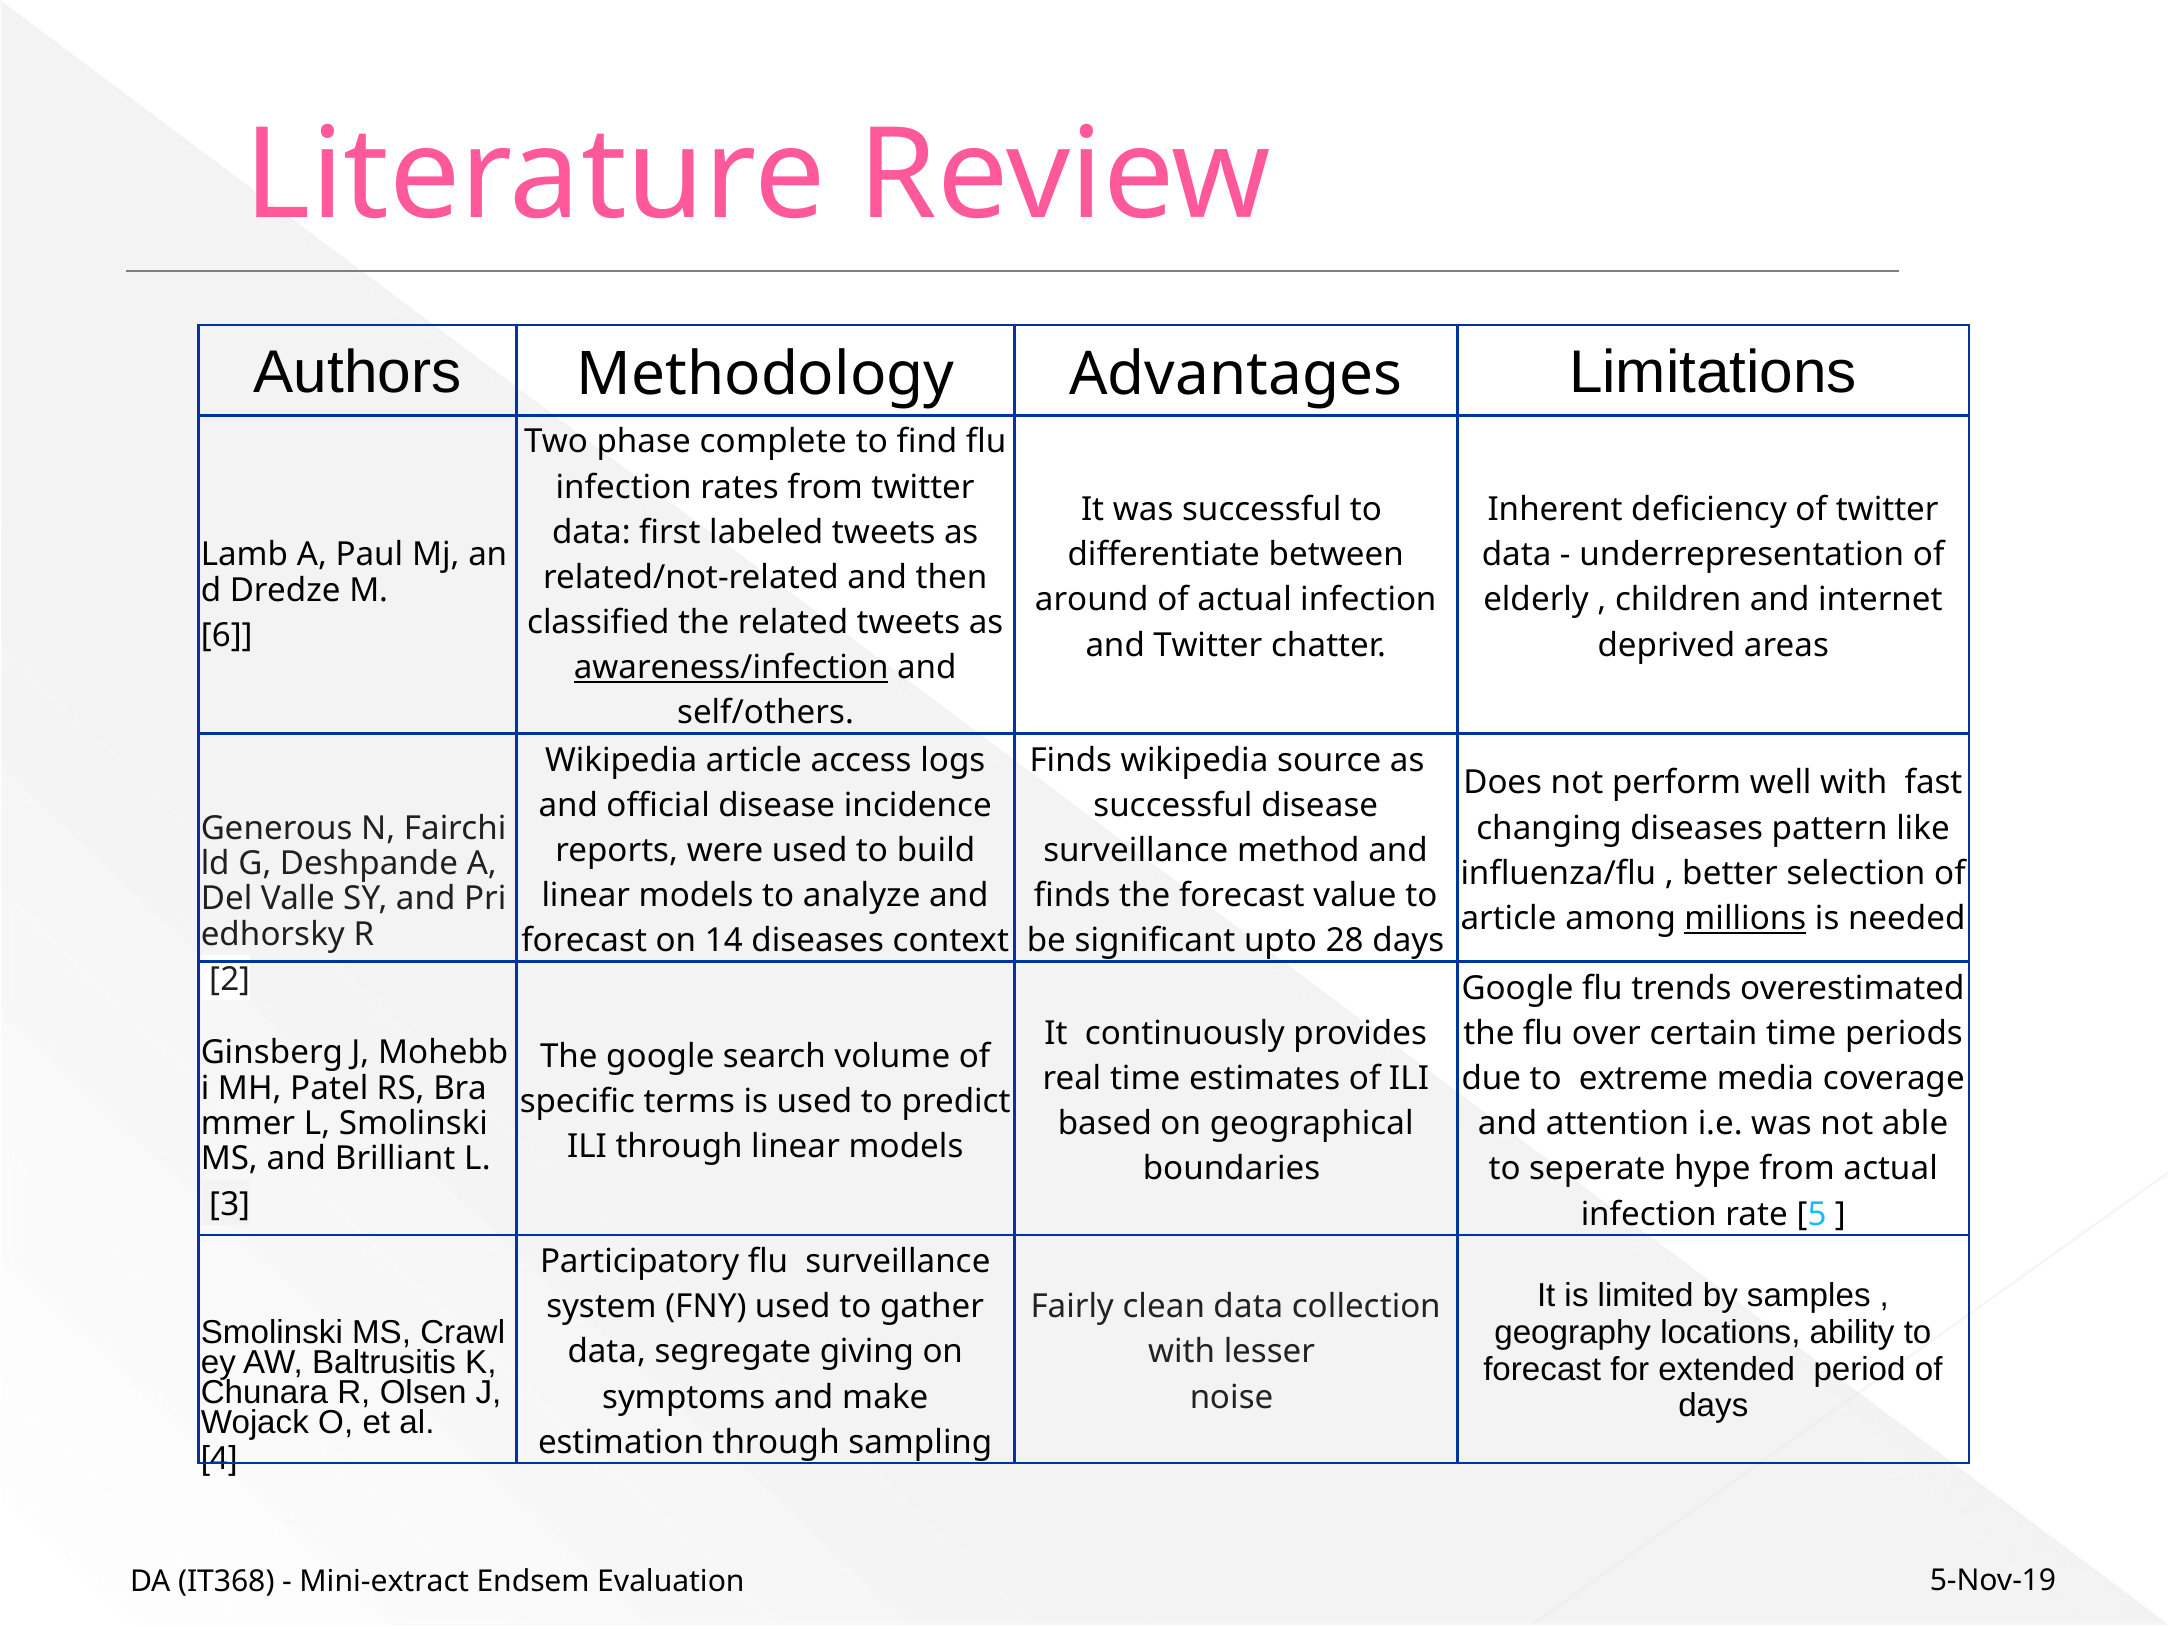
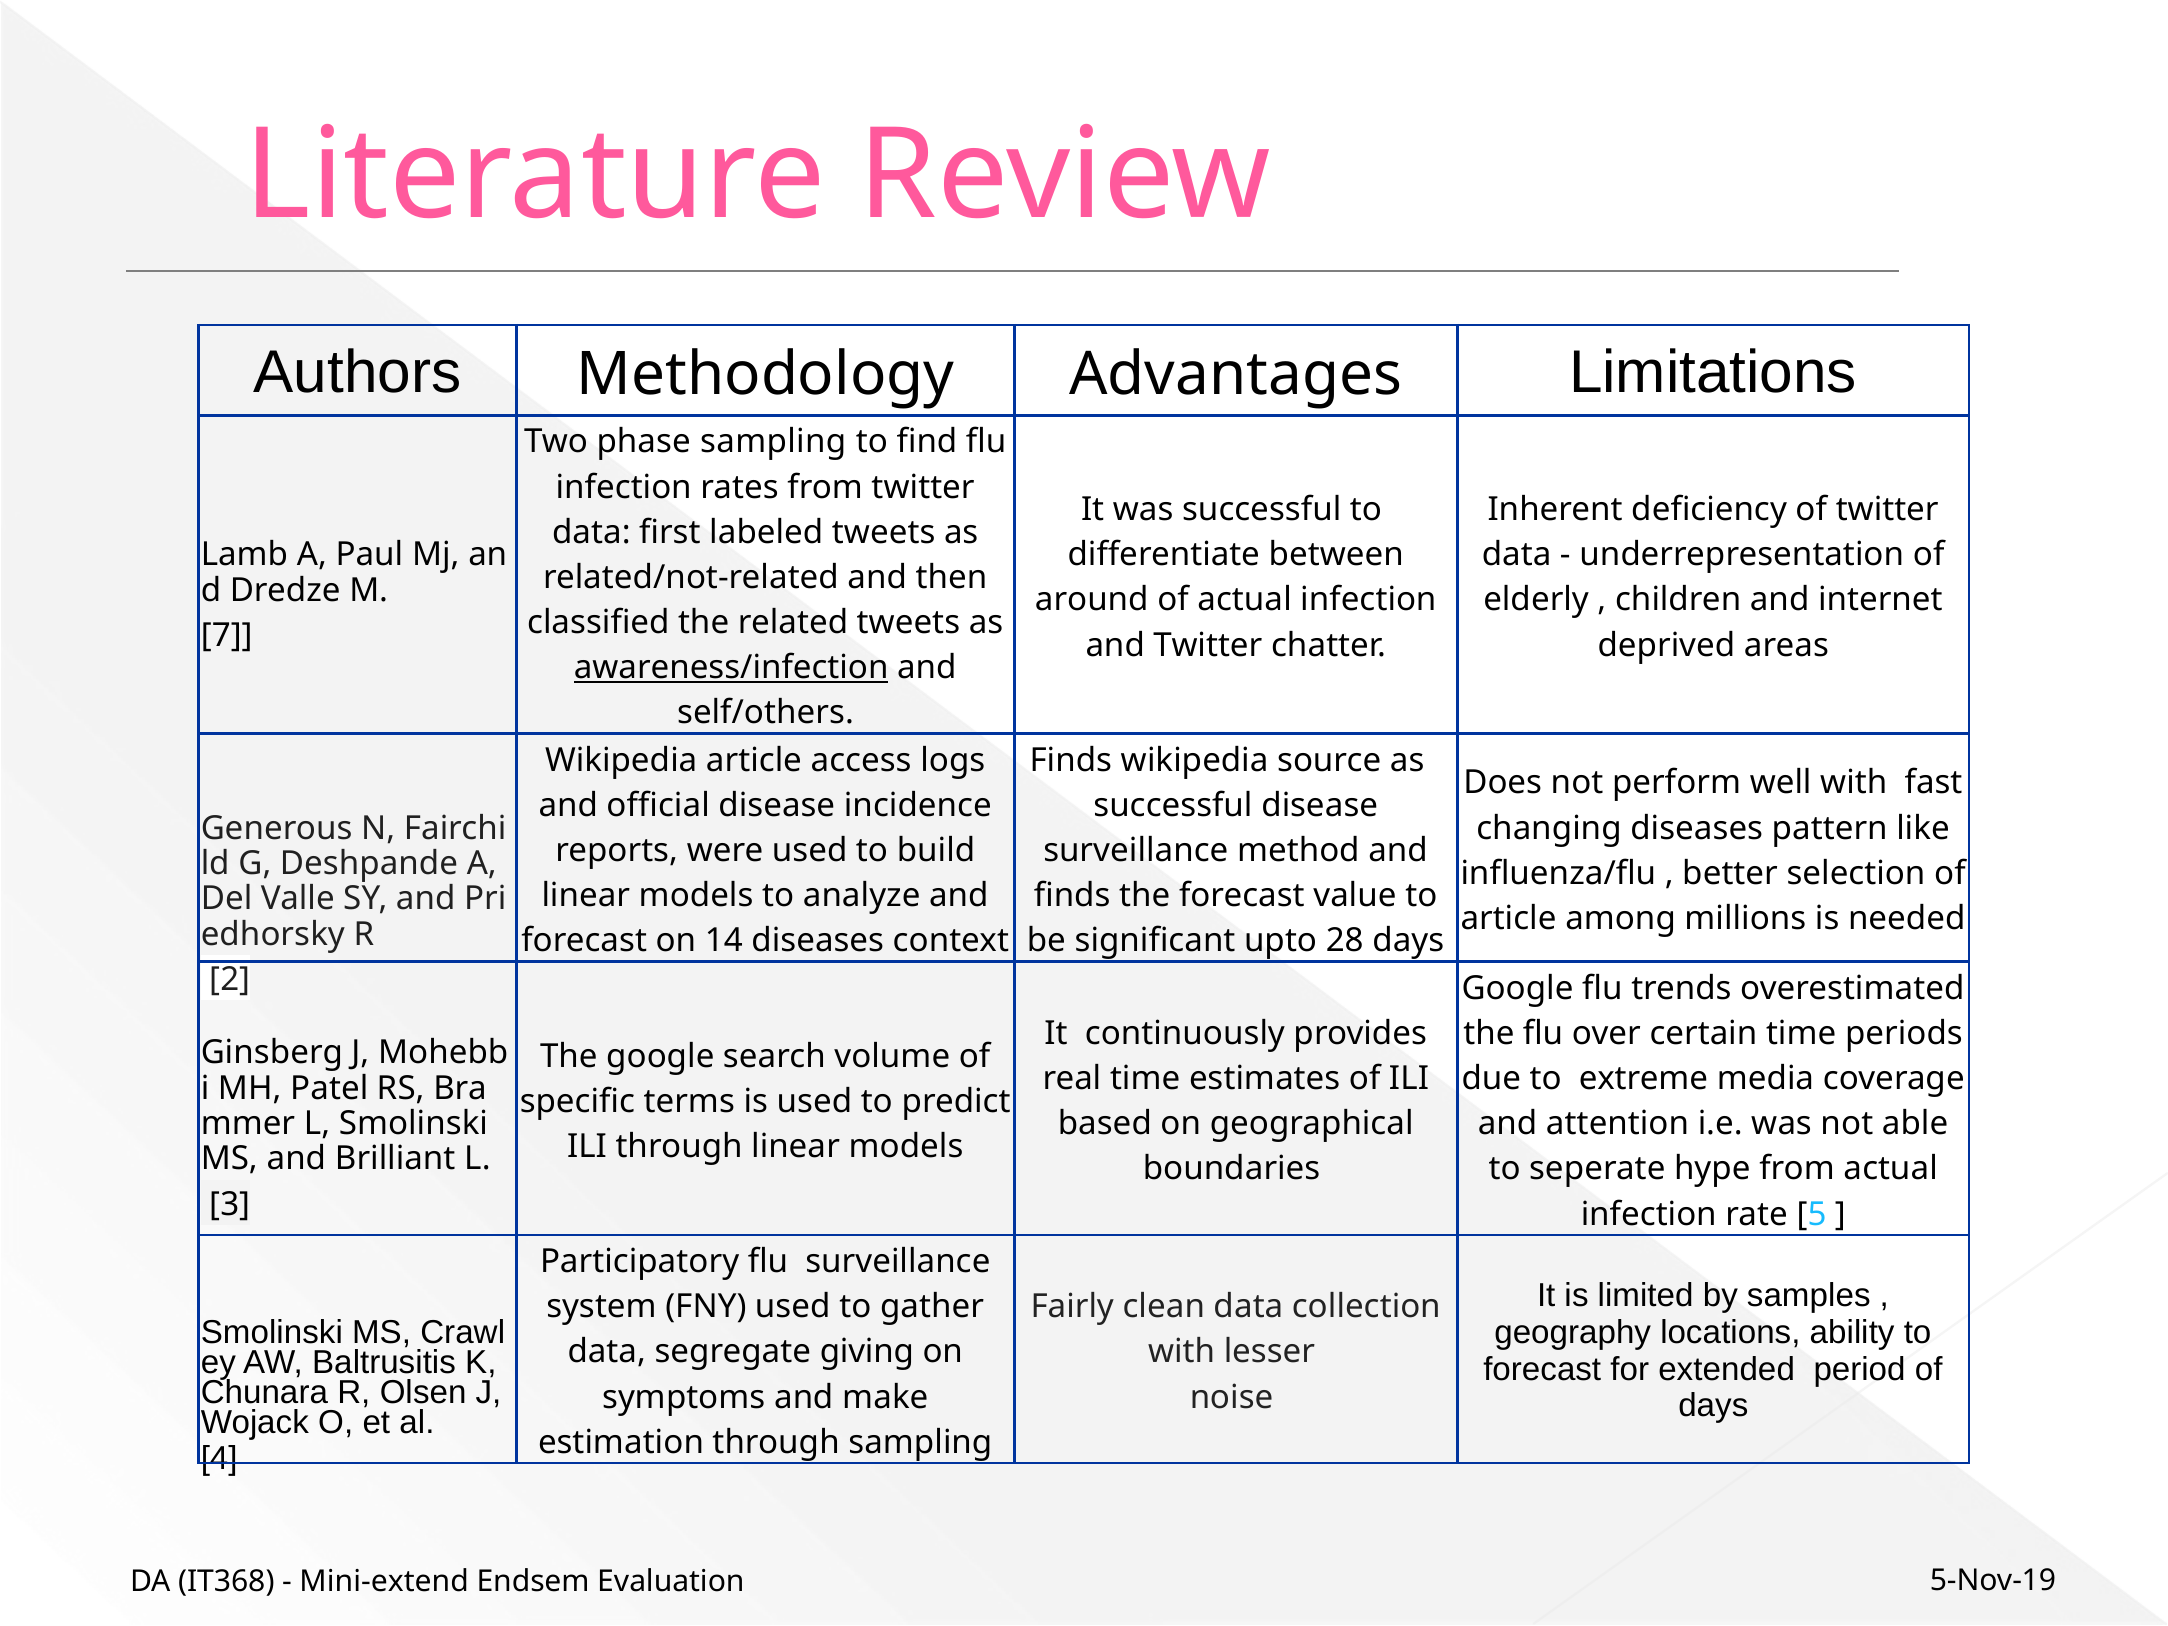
phase complete: complete -> sampling (773, 442)
6: 6 -> 7 (227, 635)
millions underline: present -> none (1745, 918)
Mini-extract: Mini-extract -> Mini-extend (384, 1581)
